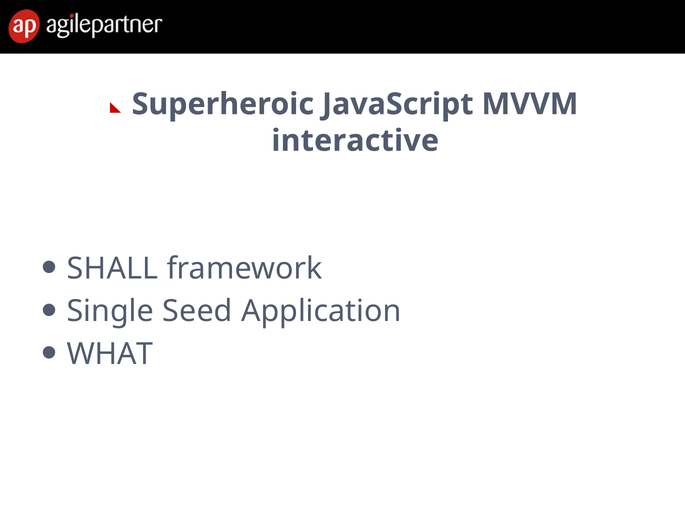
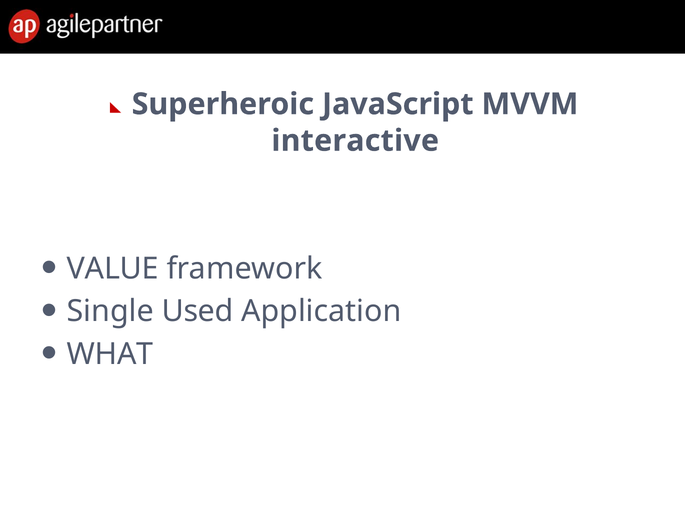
SHALL: SHALL -> VALUE (113, 269)
Seed: Seed -> Used (198, 311)
